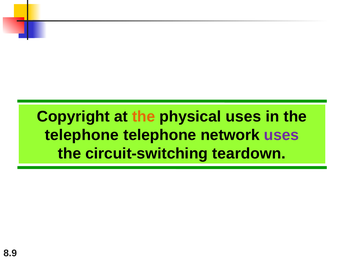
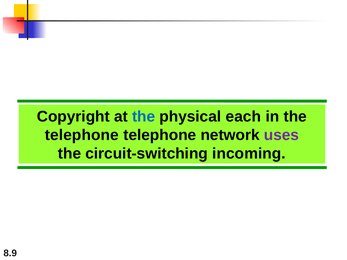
the colour: orange -> blue (144, 117)
physical uses: uses -> each (243, 117)
teardown: teardown -> incoming (249, 154)
